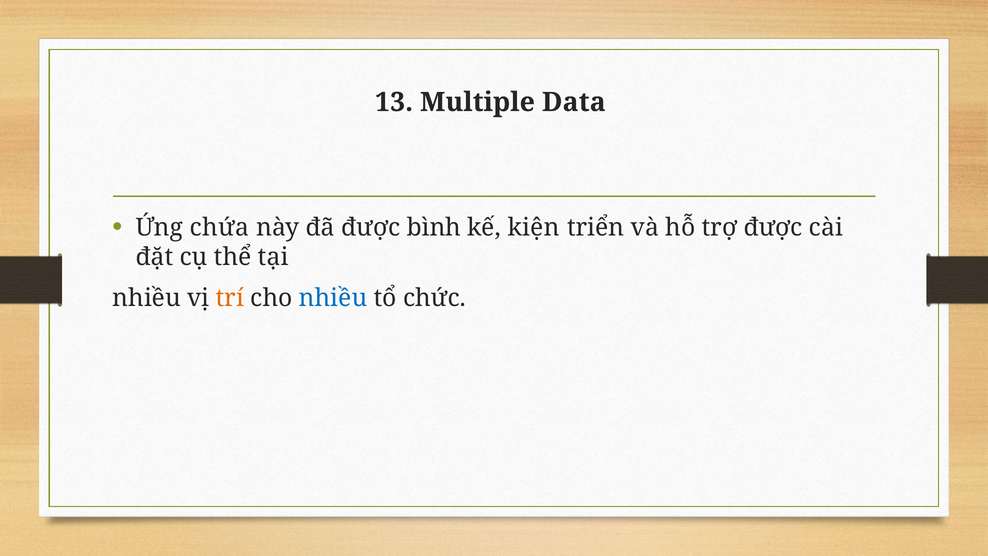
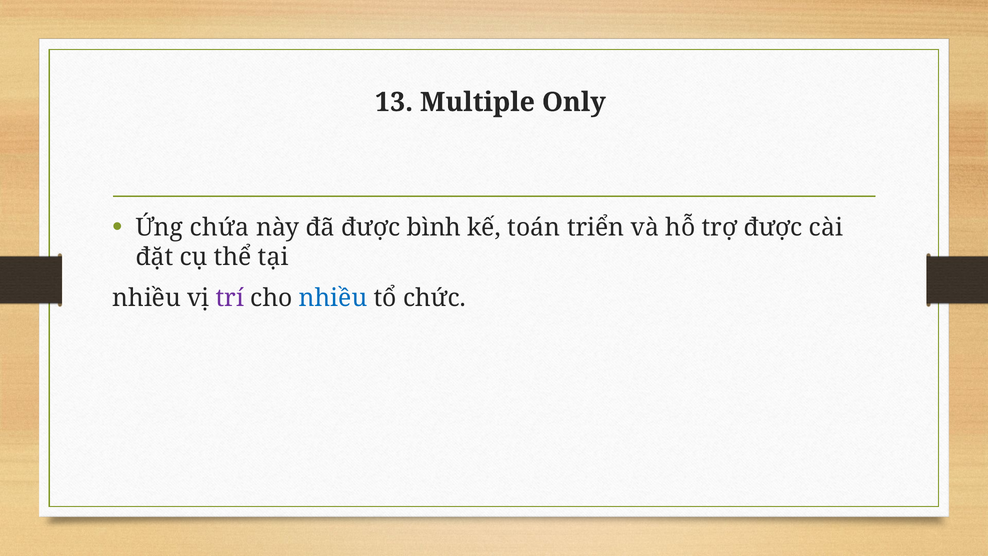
Data: Data -> Only (574, 102)
kiện: kiện -> toán (534, 227)
trí colour: orange -> purple (230, 298)
